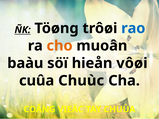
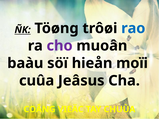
cho colour: orange -> purple (60, 46)
vôøi: vôøi -> moïi (132, 63)
Chuùc: Chuùc -> Jeâsus (81, 81)
